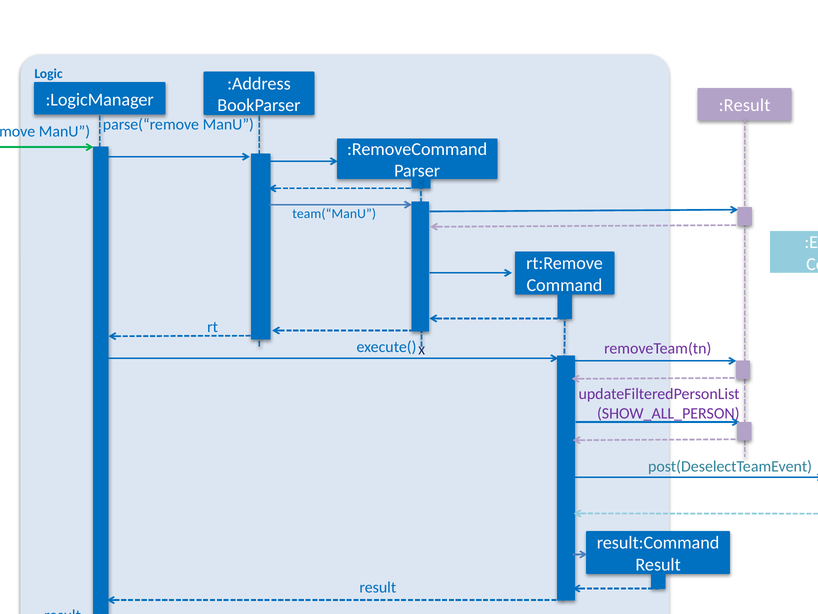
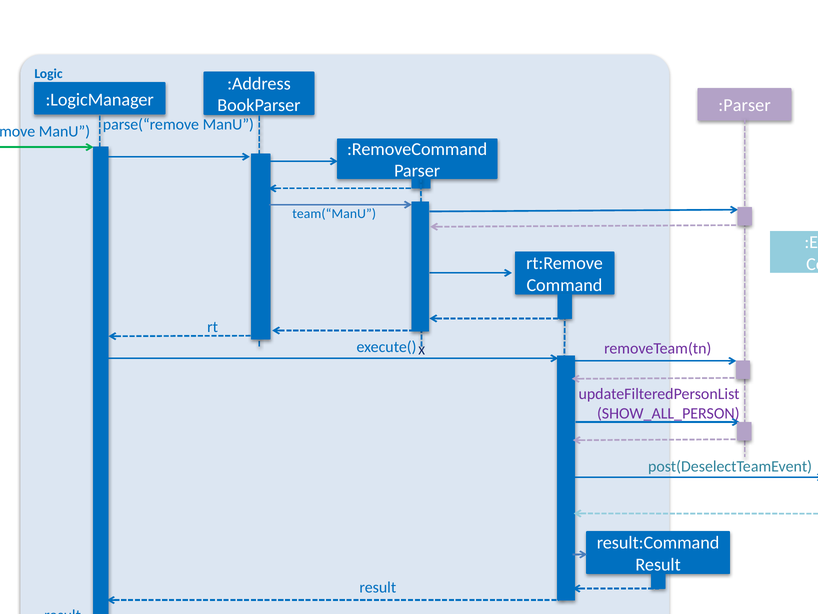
:Result: :Result -> :Parser (745, 105)
